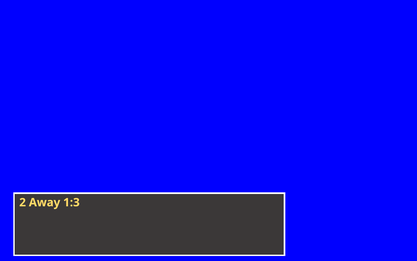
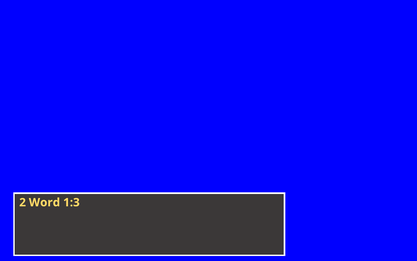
Away: Away -> Word (44, 202)
